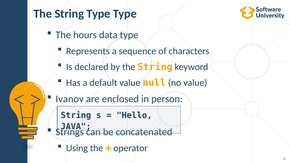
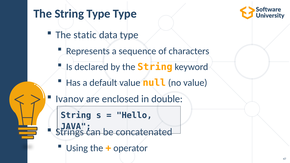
hours: hours -> static (85, 35)
person: person -> double (167, 99)
